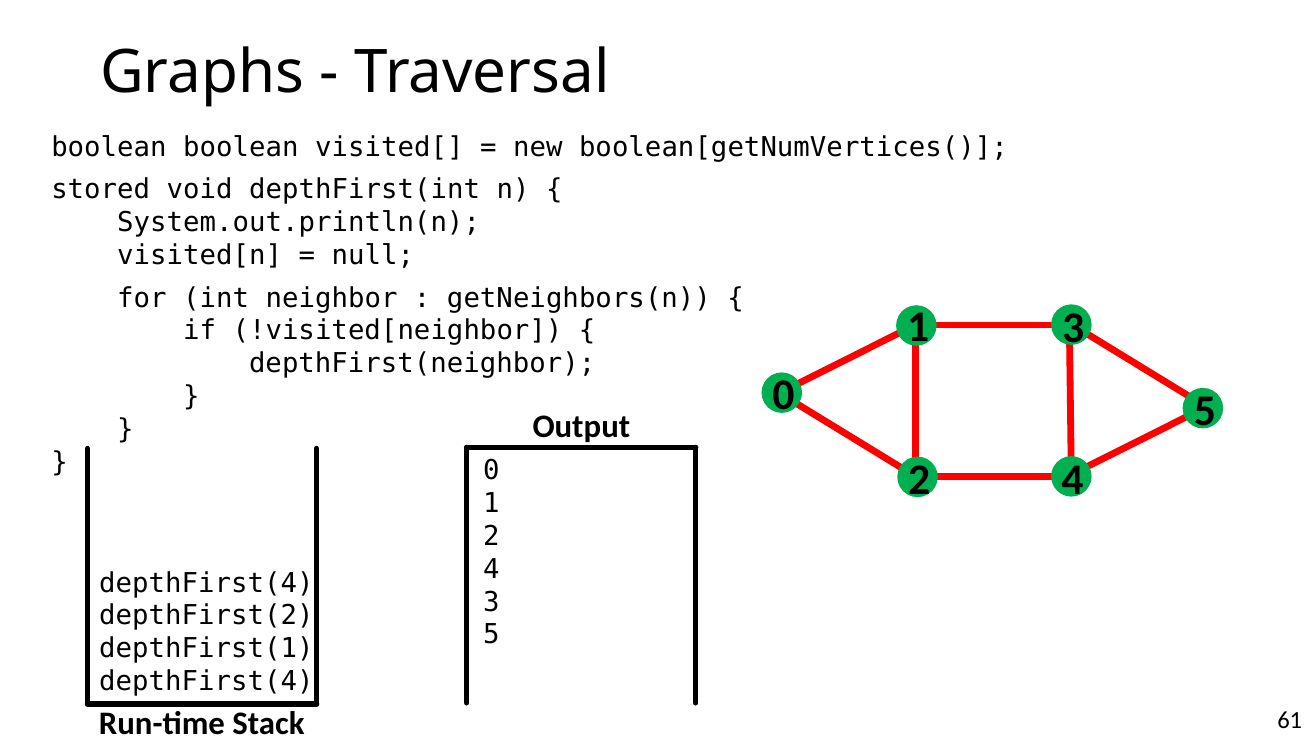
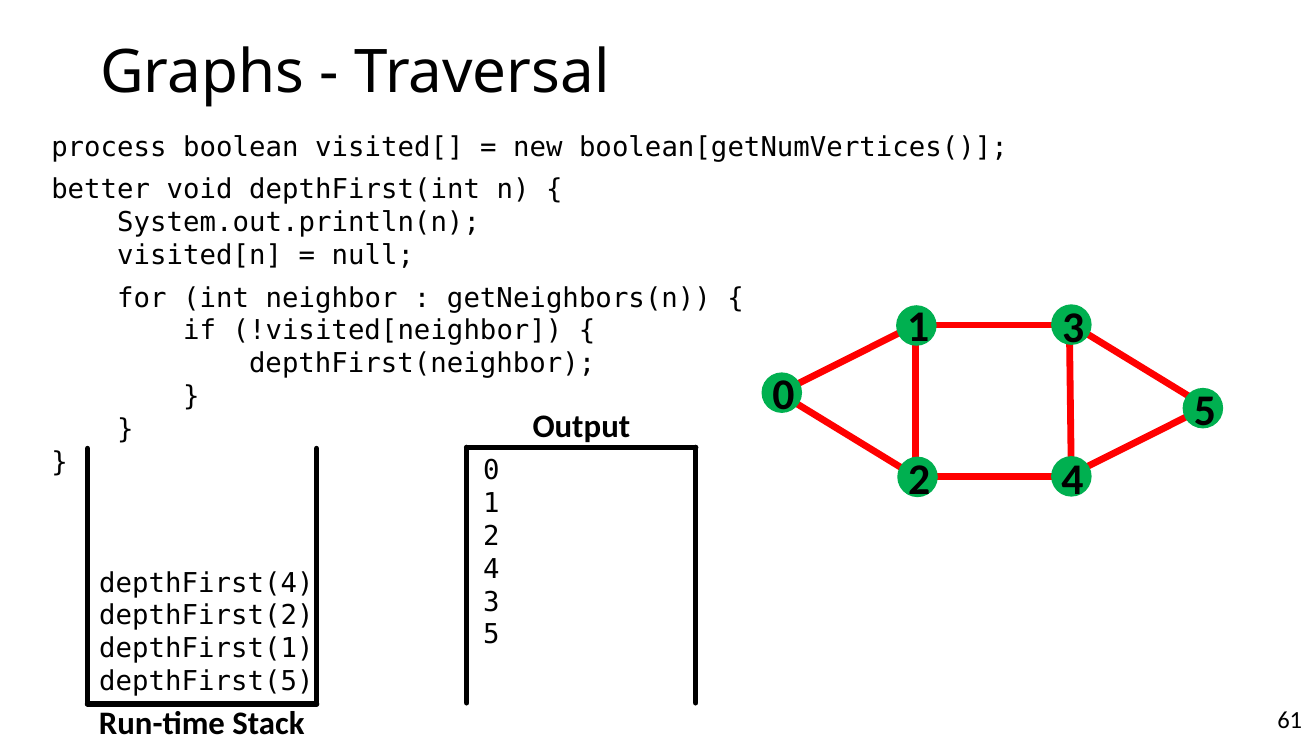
boolean: boolean -> process (109, 147)
stored: stored -> better (101, 190)
depthFirst(4: depthFirst(4 -> depthFirst(5 (206, 682)
